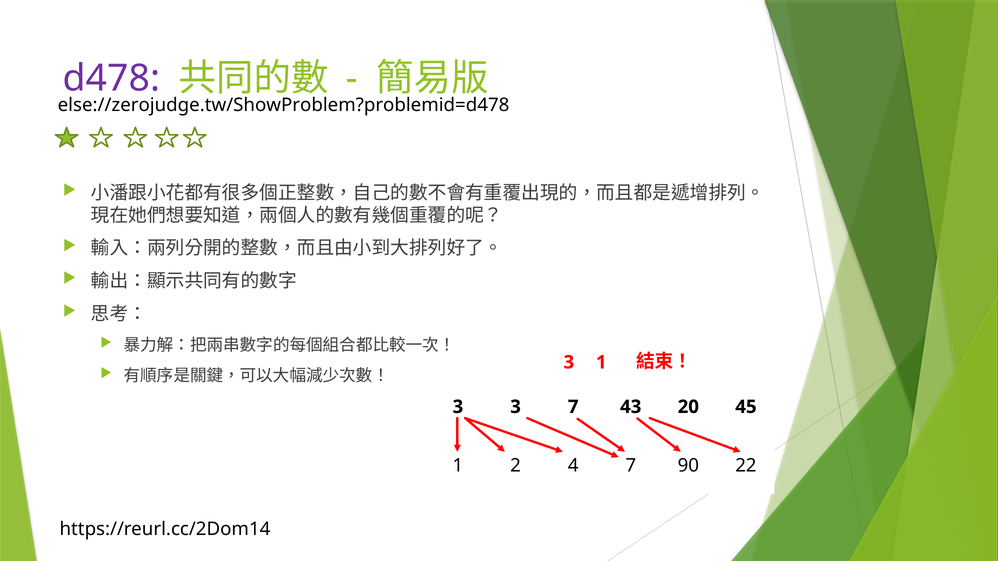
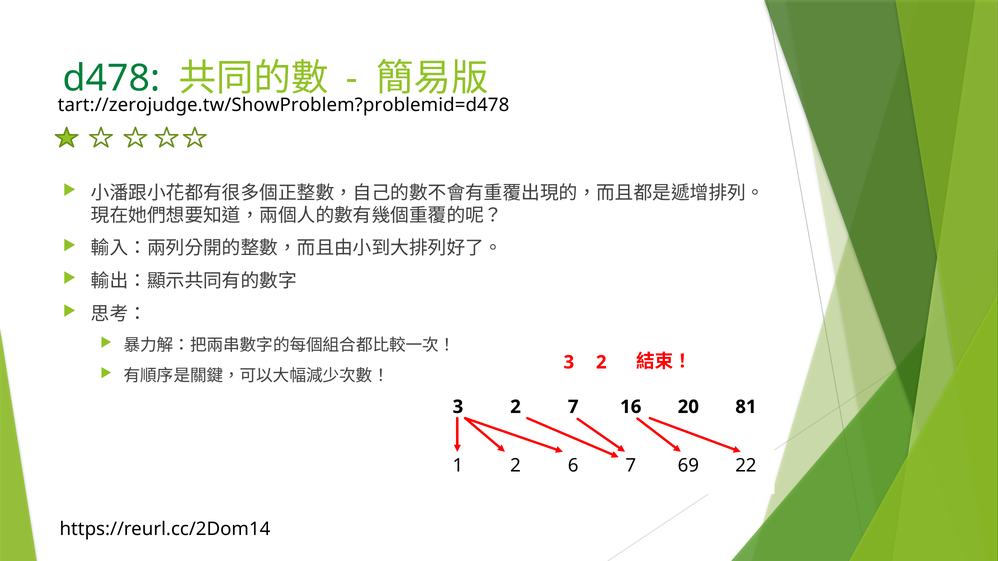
d478 colour: purple -> green (111, 79)
else://zerojudge.tw/ShowProblem?problemid=d478: else://zerojudge.tw/ShowProblem?problemid=d478 -> tart://zerojudge.tw/ShowProblem?problemid=d478 (284, 105)
1: 1 -> 2 (601, 363)
3: 3 -> 2 (516, 407)
43: 43 -> 16 (631, 407)
45: 45 -> 81 (746, 407)
4: 4 -> 6 (573, 466)
90: 90 -> 69 (688, 466)
